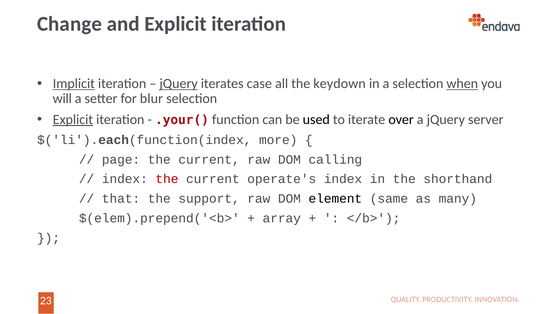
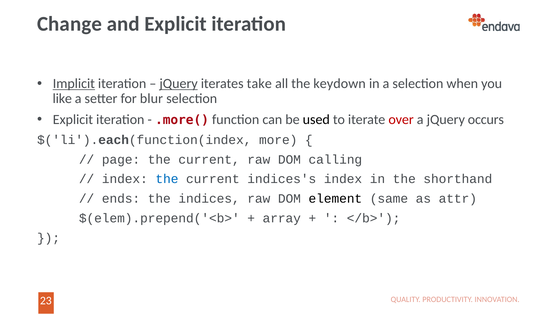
case: case -> take (259, 84)
when underline: present -> none (462, 84)
will: will -> like (62, 99)
Explicit underline: present -> none (73, 120)
.your(: .your( -> .more( (182, 120)
over colour: black -> red (401, 120)
server: server -> occurs (486, 120)
the colour: red -> blue (167, 179)
operate's: operate's -> indices's (282, 179)
that: that -> ends (121, 199)
support: support -> indices (209, 199)
many: many -> attr (458, 199)
